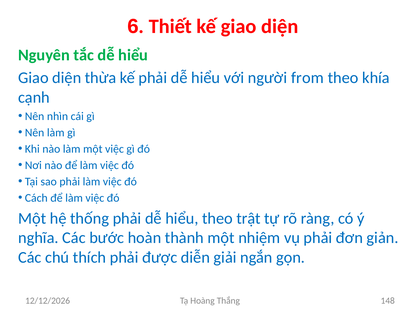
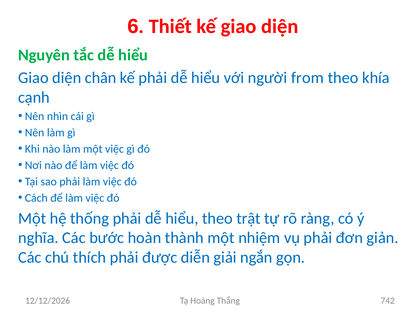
thừa: thừa -> chân (101, 78)
148: 148 -> 742 (388, 301)
